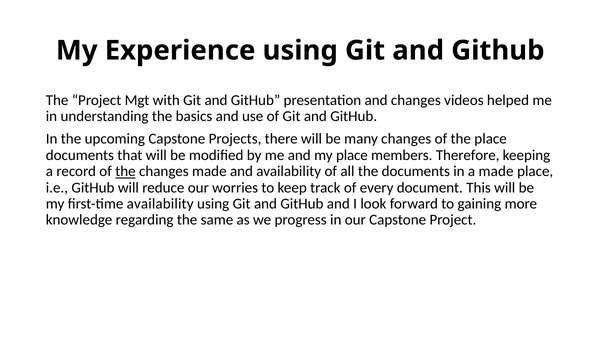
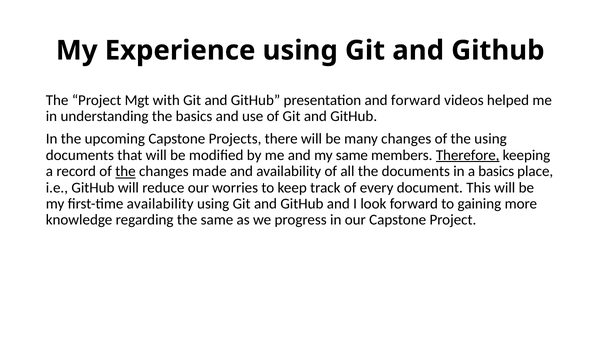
and changes: changes -> forward (416, 100)
the place: place -> using (491, 139)
my place: place -> same (352, 155)
Therefore underline: none -> present (468, 155)
a made: made -> basics (496, 171)
